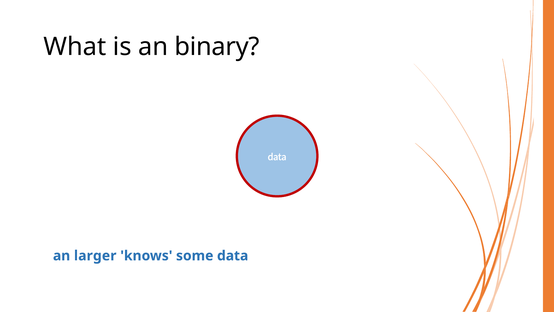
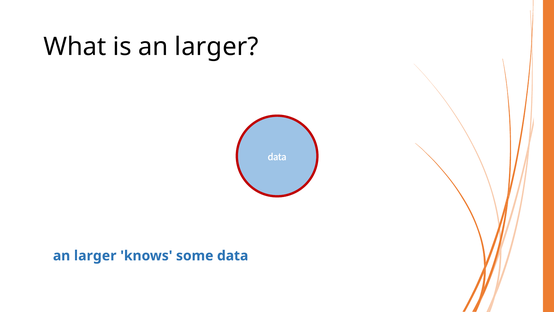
is an binary: binary -> larger (217, 47)
